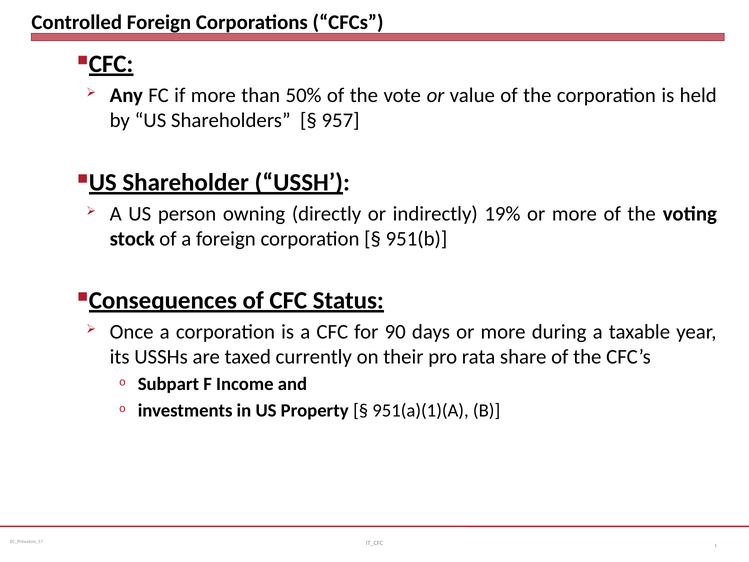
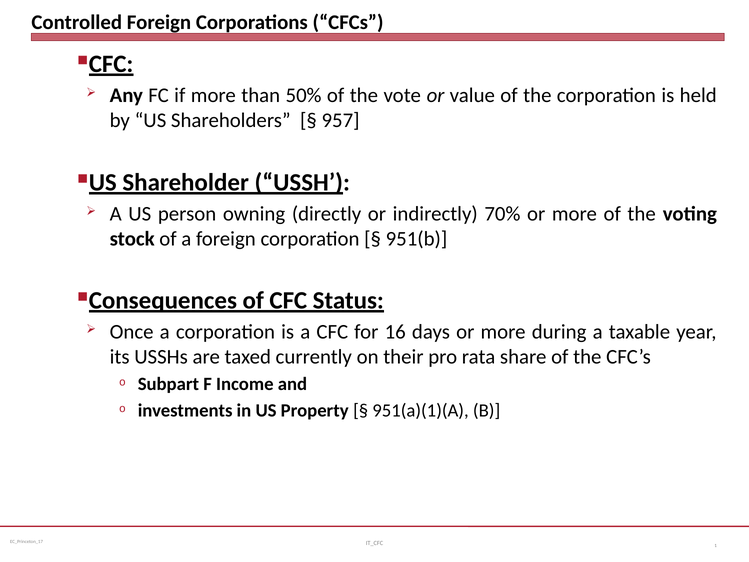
19%: 19% -> 70% (502, 214)
90: 90 -> 16 (395, 332)
